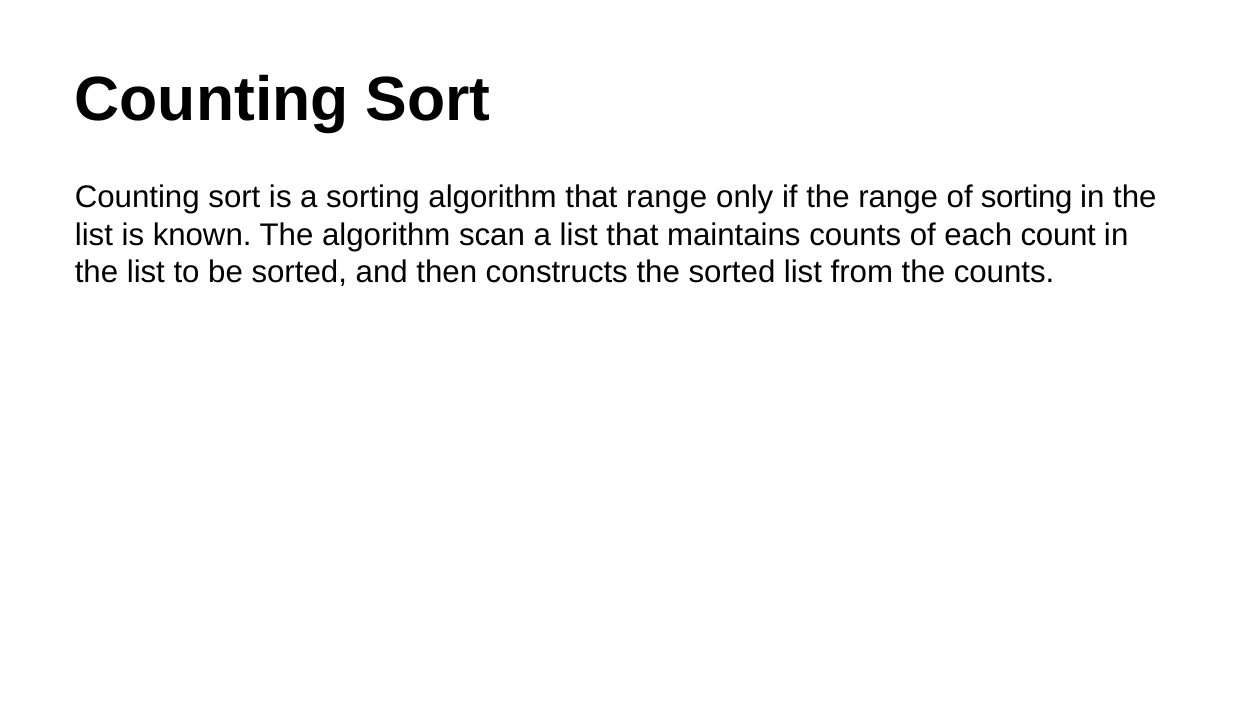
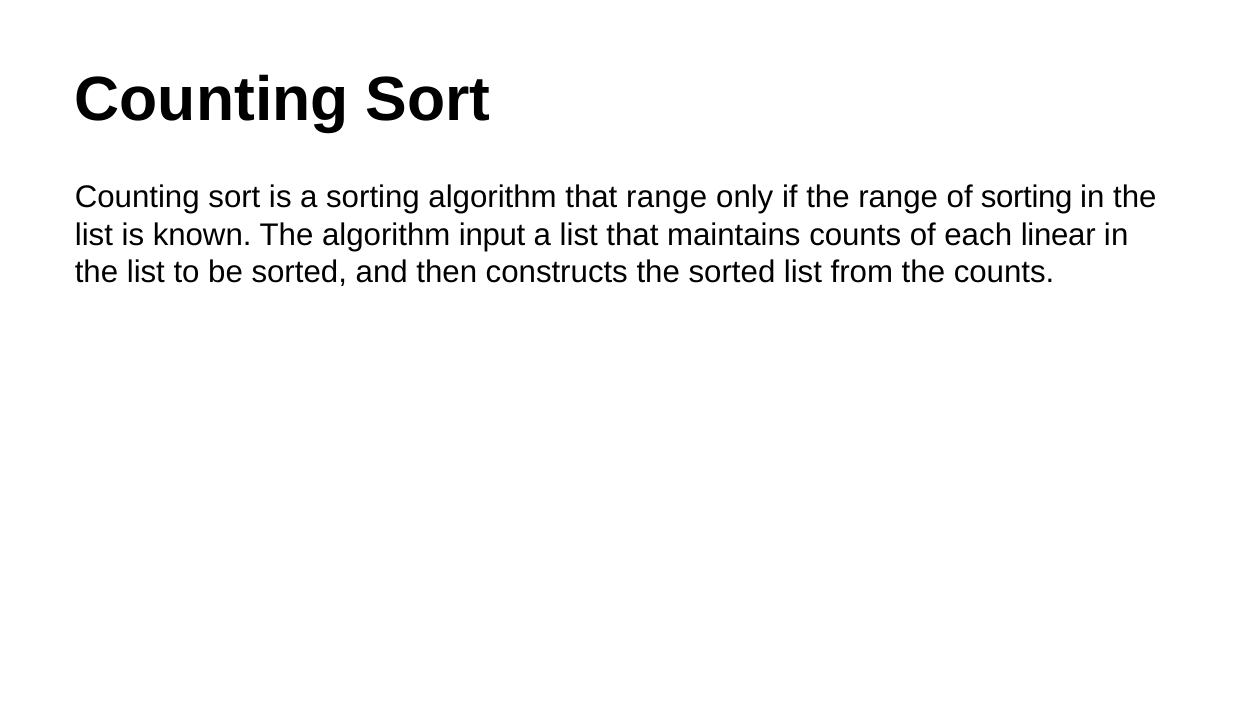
scan: scan -> input (492, 235)
count: count -> linear (1058, 235)
